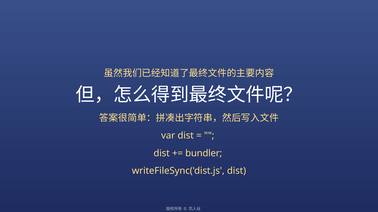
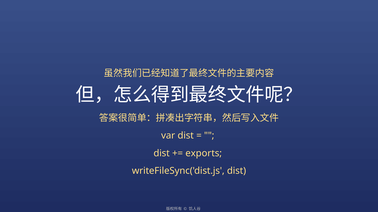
bundler: bundler -> exports (204, 154)
